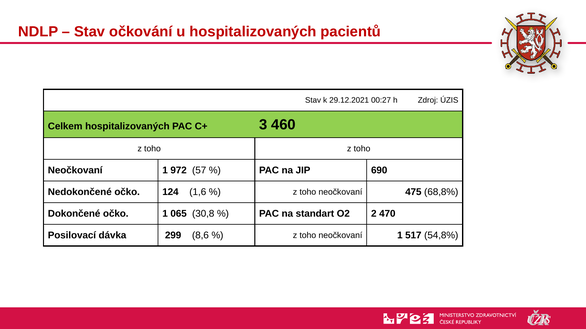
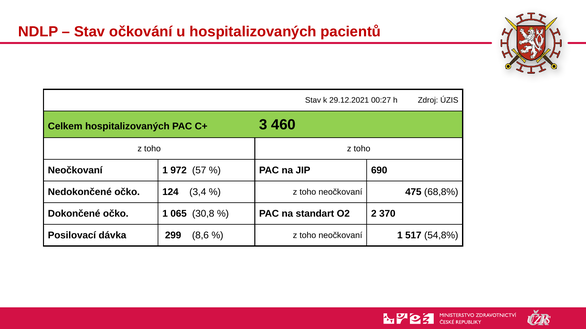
1,6: 1,6 -> 3,4 (198, 192)
470: 470 -> 370 (387, 214)
